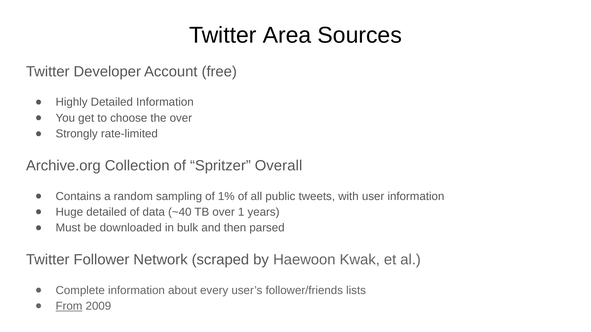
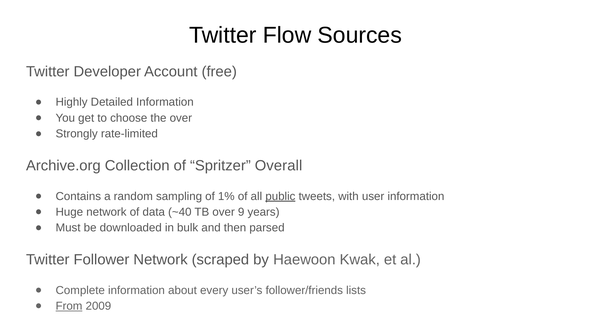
Area: Area -> Flow (287, 35)
public underline: none -> present (280, 196)
Huge detailed: detailed -> network (106, 212)
1: 1 -> 9 (241, 212)
